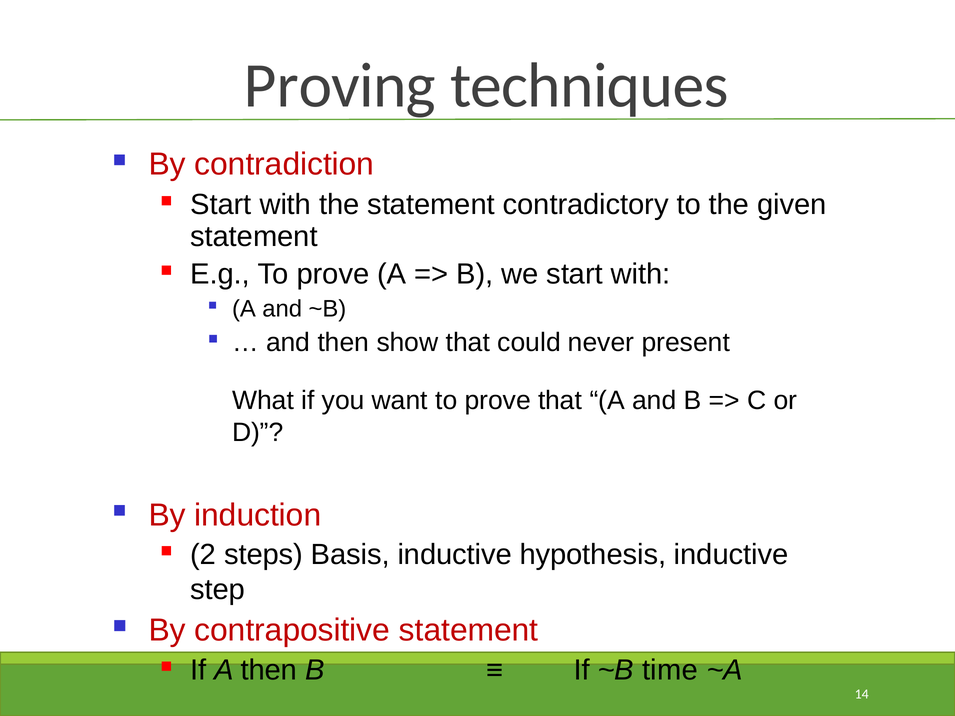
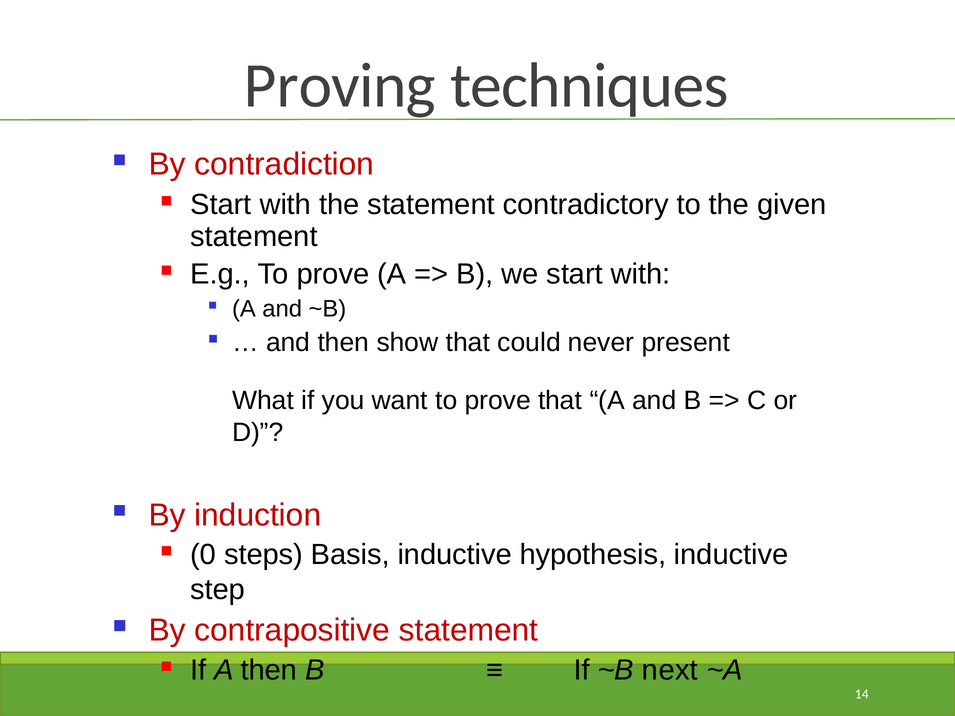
2: 2 -> 0 (203, 555)
time: time -> next (670, 671)
